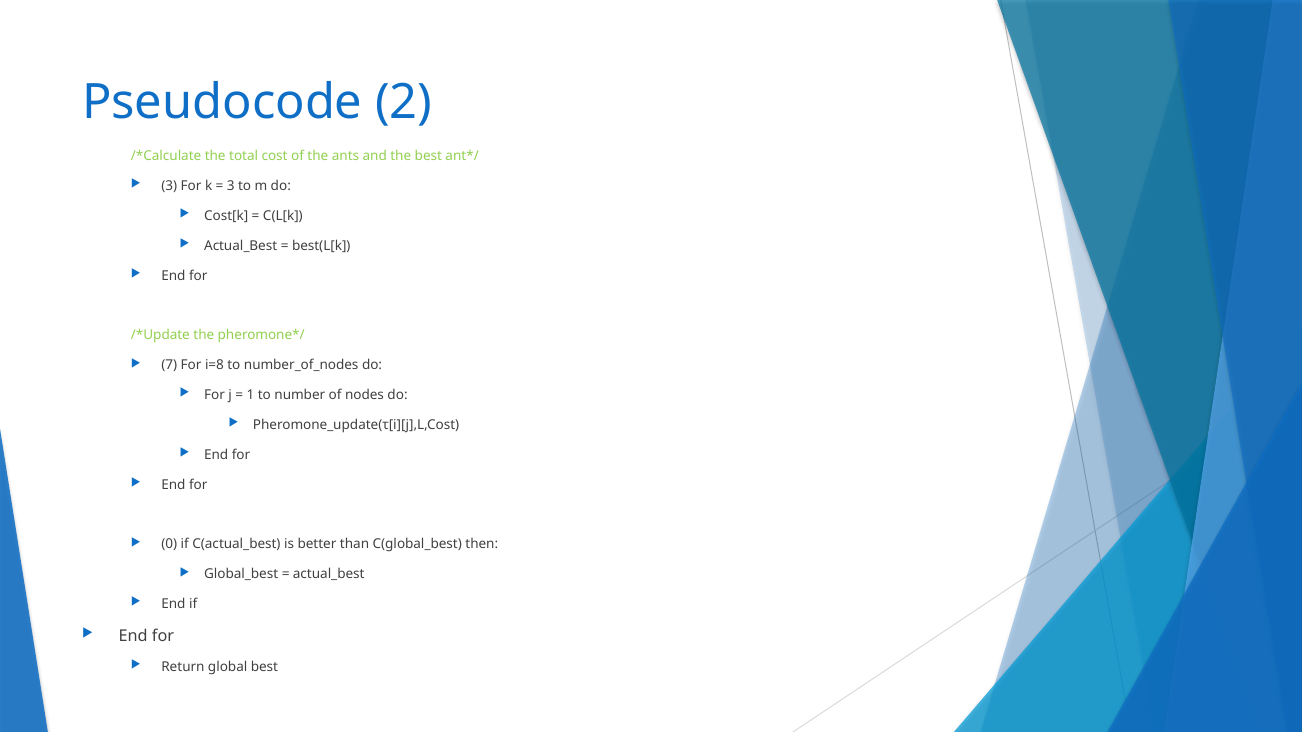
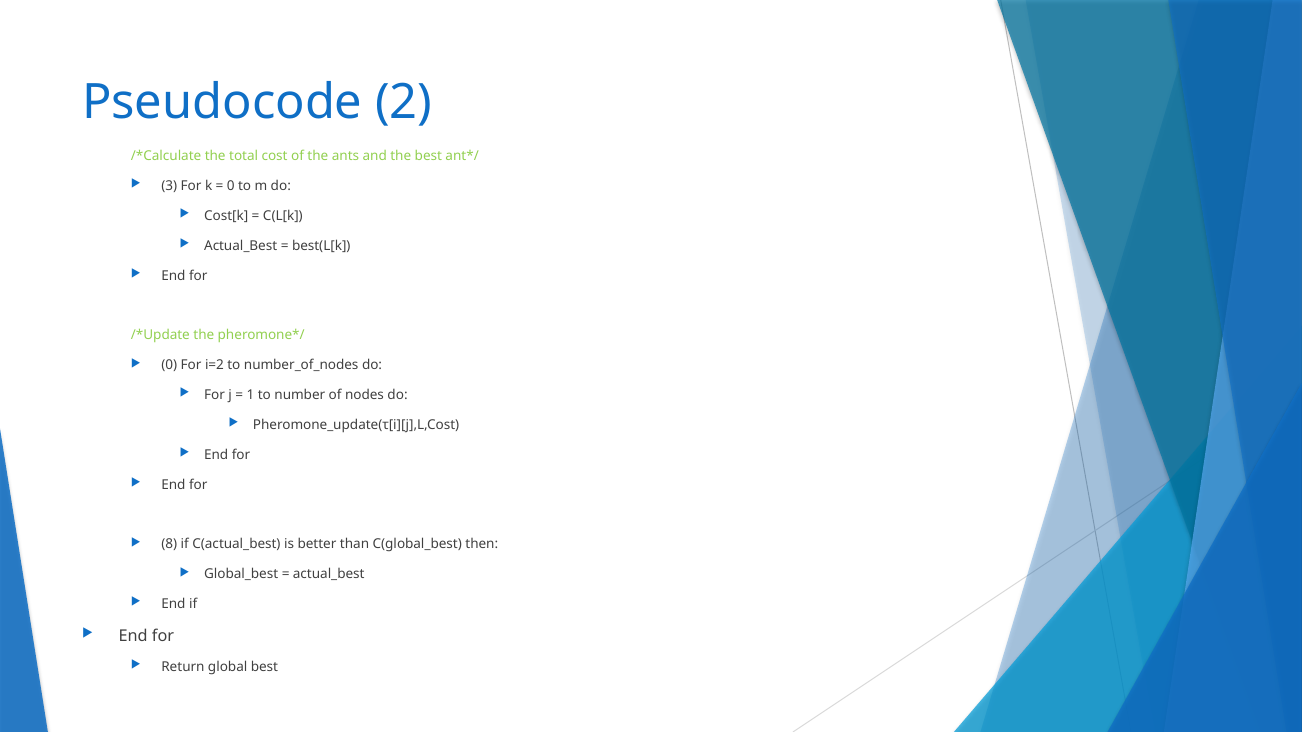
3: 3 -> 0 (231, 186)
7: 7 -> 0 (169, 365)
i=8: i=8 -> i=2 (214, 365)
0: 0 -> 8 (169, 545)
